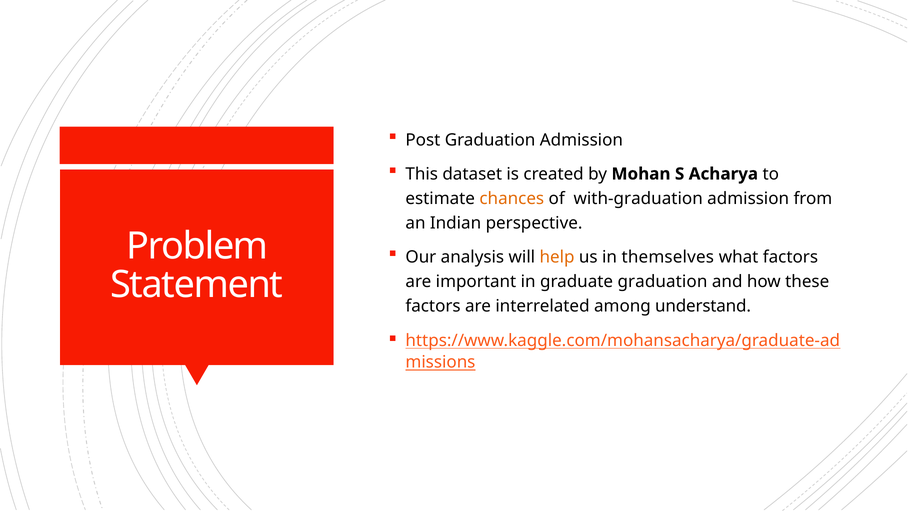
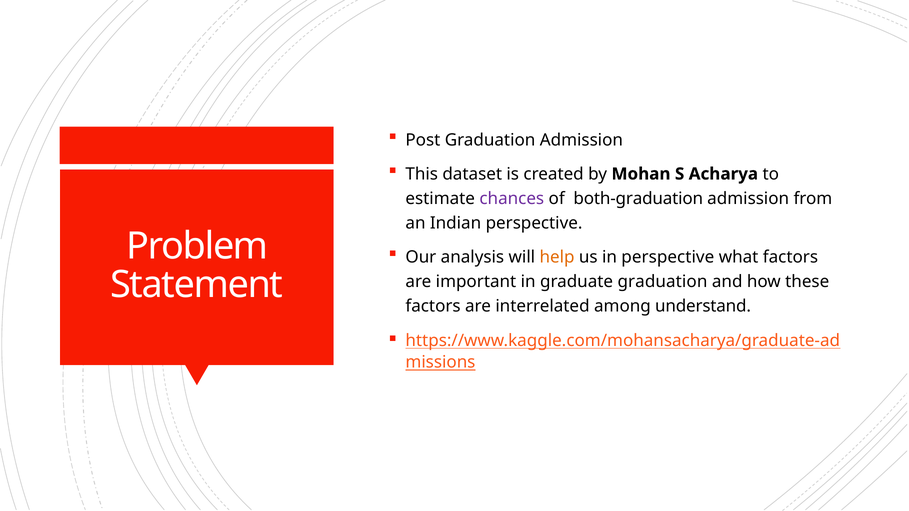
chances colour: orange -> purple (512, 199)
with-graduation: with-graduation -> both-graduation (638, 199)
in themselves: themselves -> perspective (668, 257)
